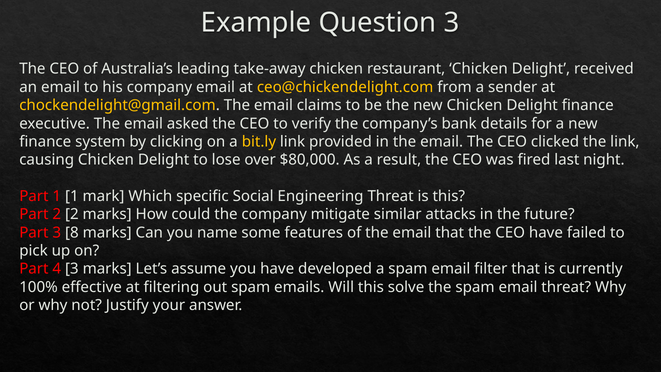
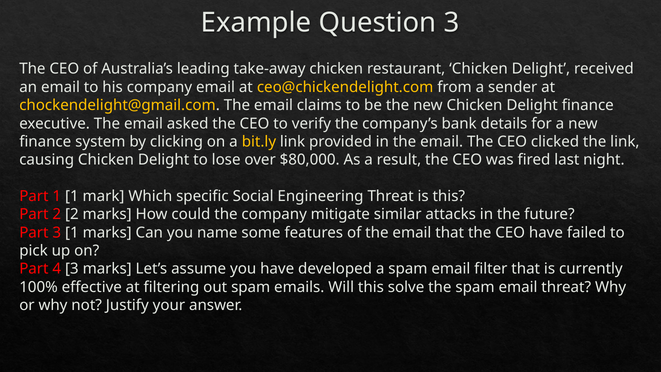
3 8: 8 -> 1 (72, 232)
